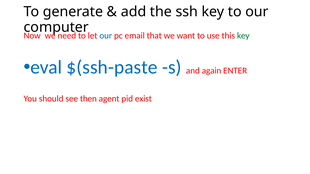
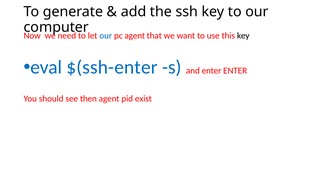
pc email: email -> agent (135, 36)
key colour: green -> black (243, 36)
$(ssh-paste: $(ssh-paste -> $(ssh-enter (112, 67)
and again: again -> enter (212, 71)
